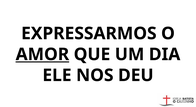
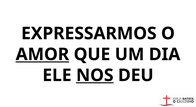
NOS underline: none -> present (95, 75)
